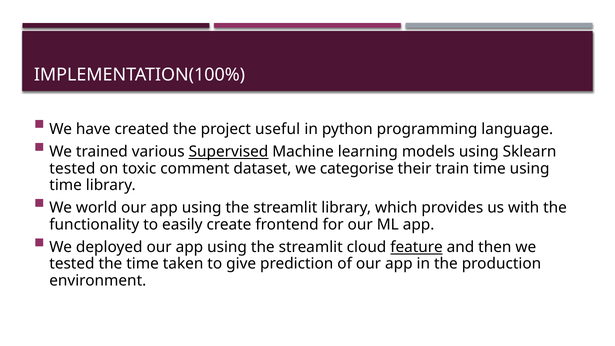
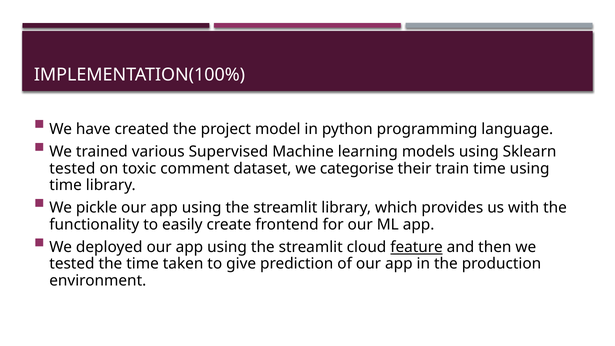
useful: useful -> model (278, 129)
Supervised underline: present -> none (228, 152)
world: world -> pickle (97, 208)
